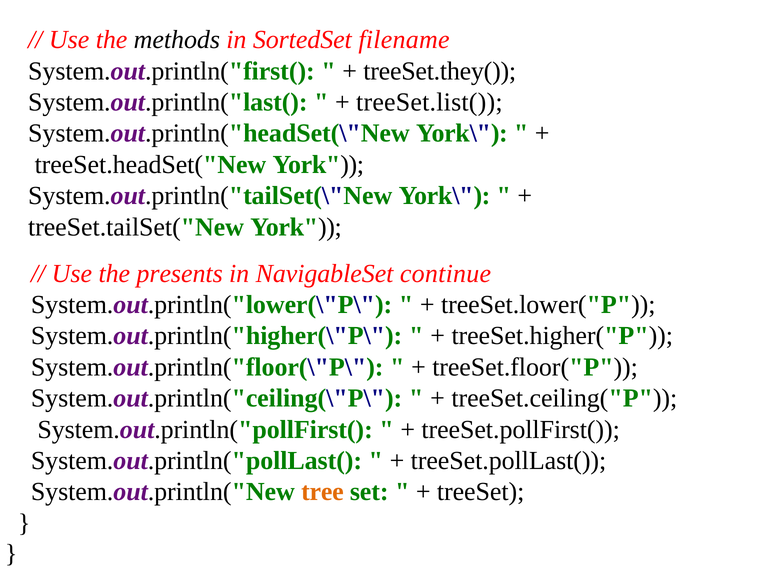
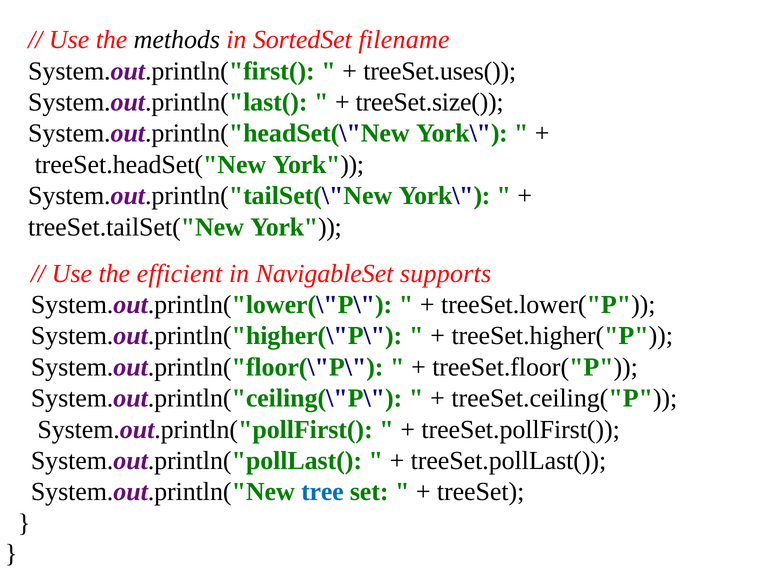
treeSet.they(: treeSet.they( -> treeSet.uses( (440, 71)
treeSet.list(: treeSet.list( -> treeSet.size( (430, 102)
presents: presents -> efficient (179, 273)
continue: continue -> supports (446, 273)
tree colour: orange -> blue (322, 491)
